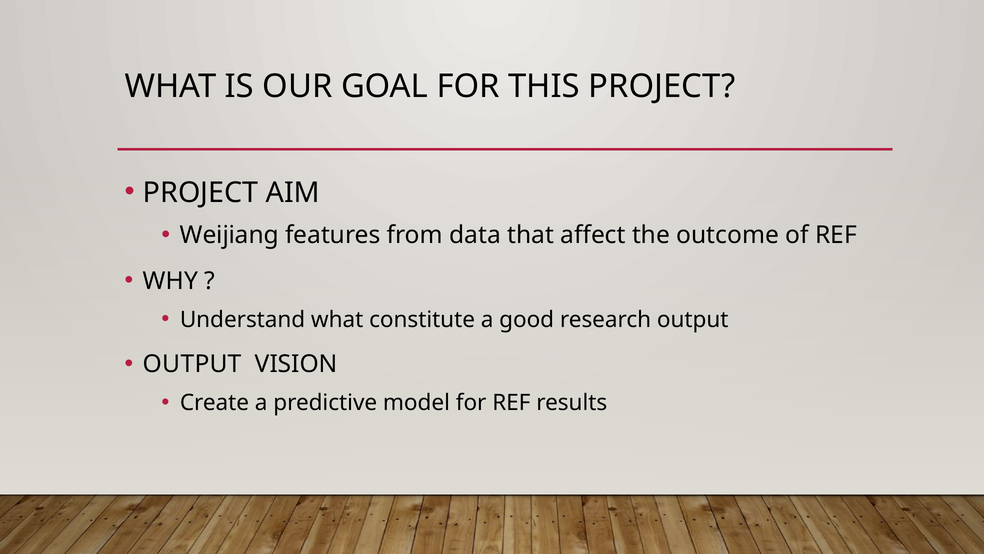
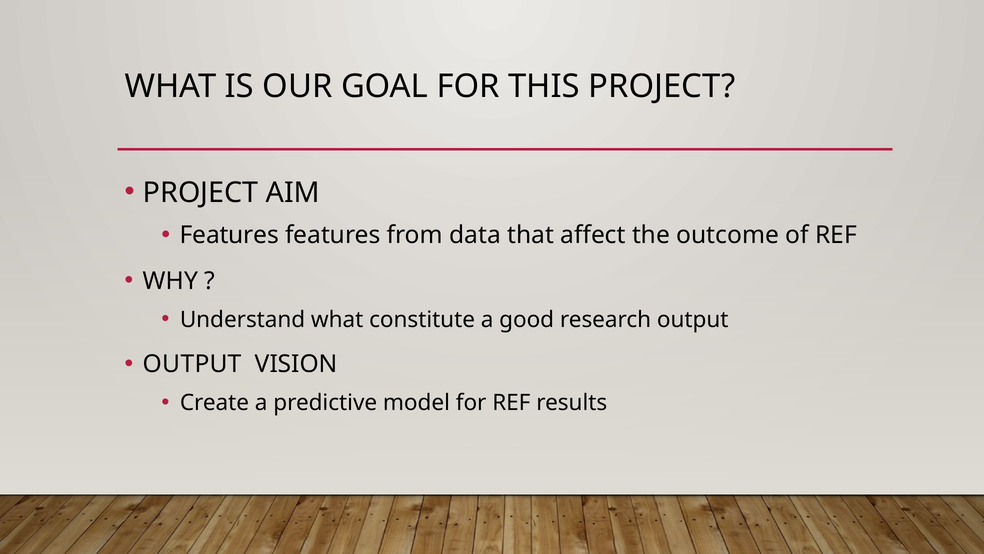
Weijiang: Weijiang -> Features (229, 235)
